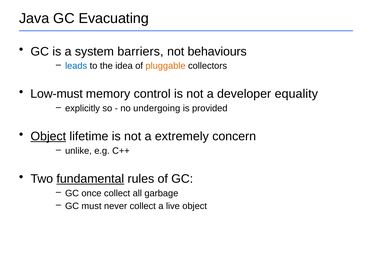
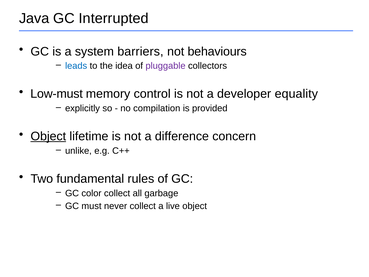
Evacuating: Evacuating -> Interrupted (114, 18)
pluggable colour: orange -> purple (166, 66)
undergoing: undergoing -> compilation (157, 108)
extremely: extremely -> difference (182, 136)
fundamental underline: present -> none (90, 179)
once: once -> color (91, 193)
